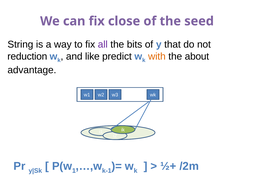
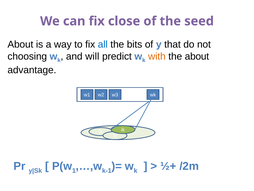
String: String -> About (20, 44)
all colour: purple -> blue (103, 44)
reduction: reduction -> choosing (27, 56)
like: like -> will (92, 56)
